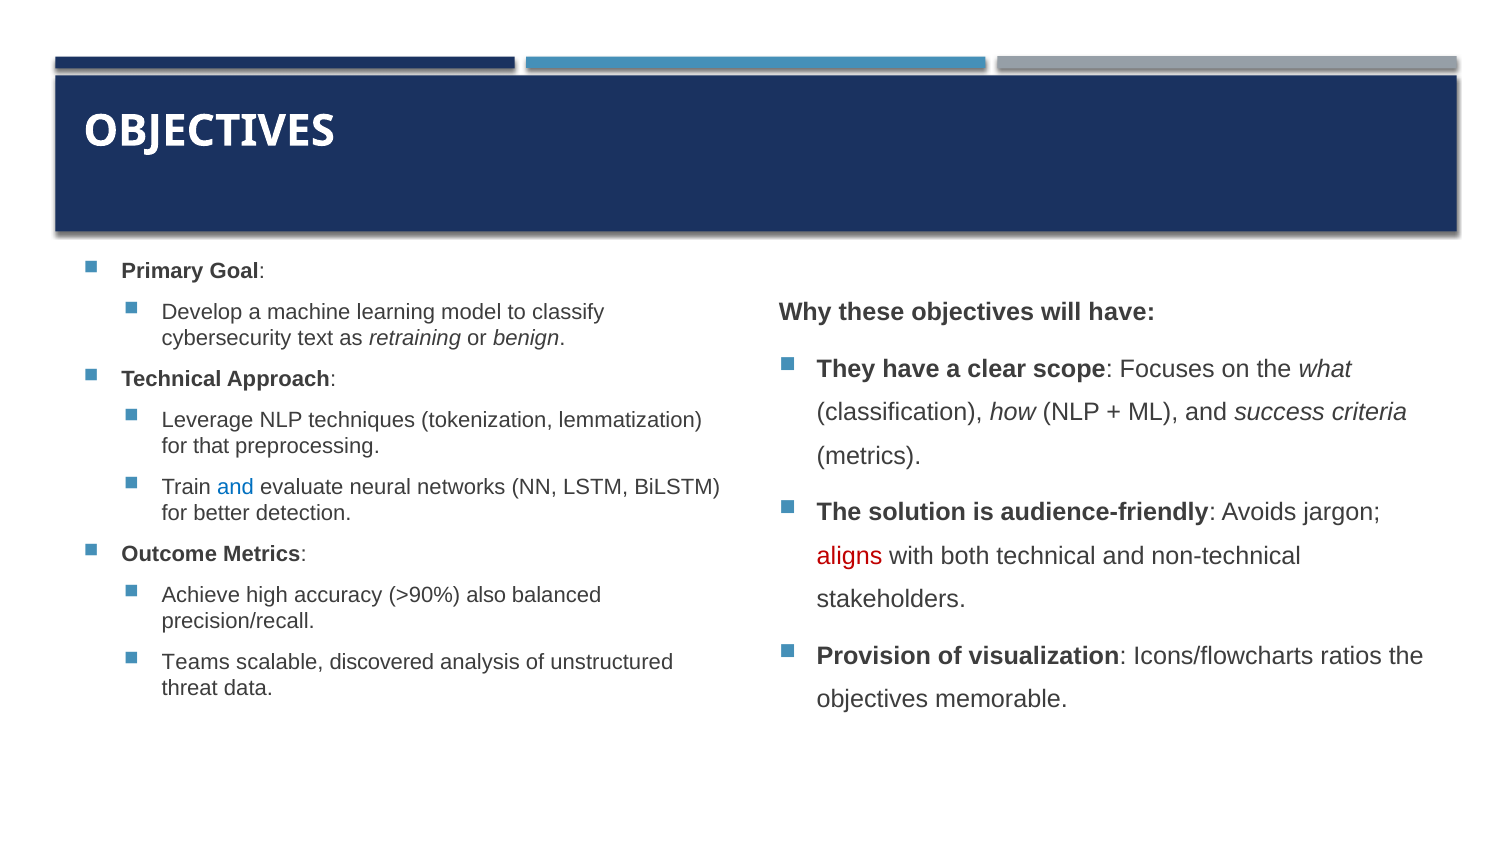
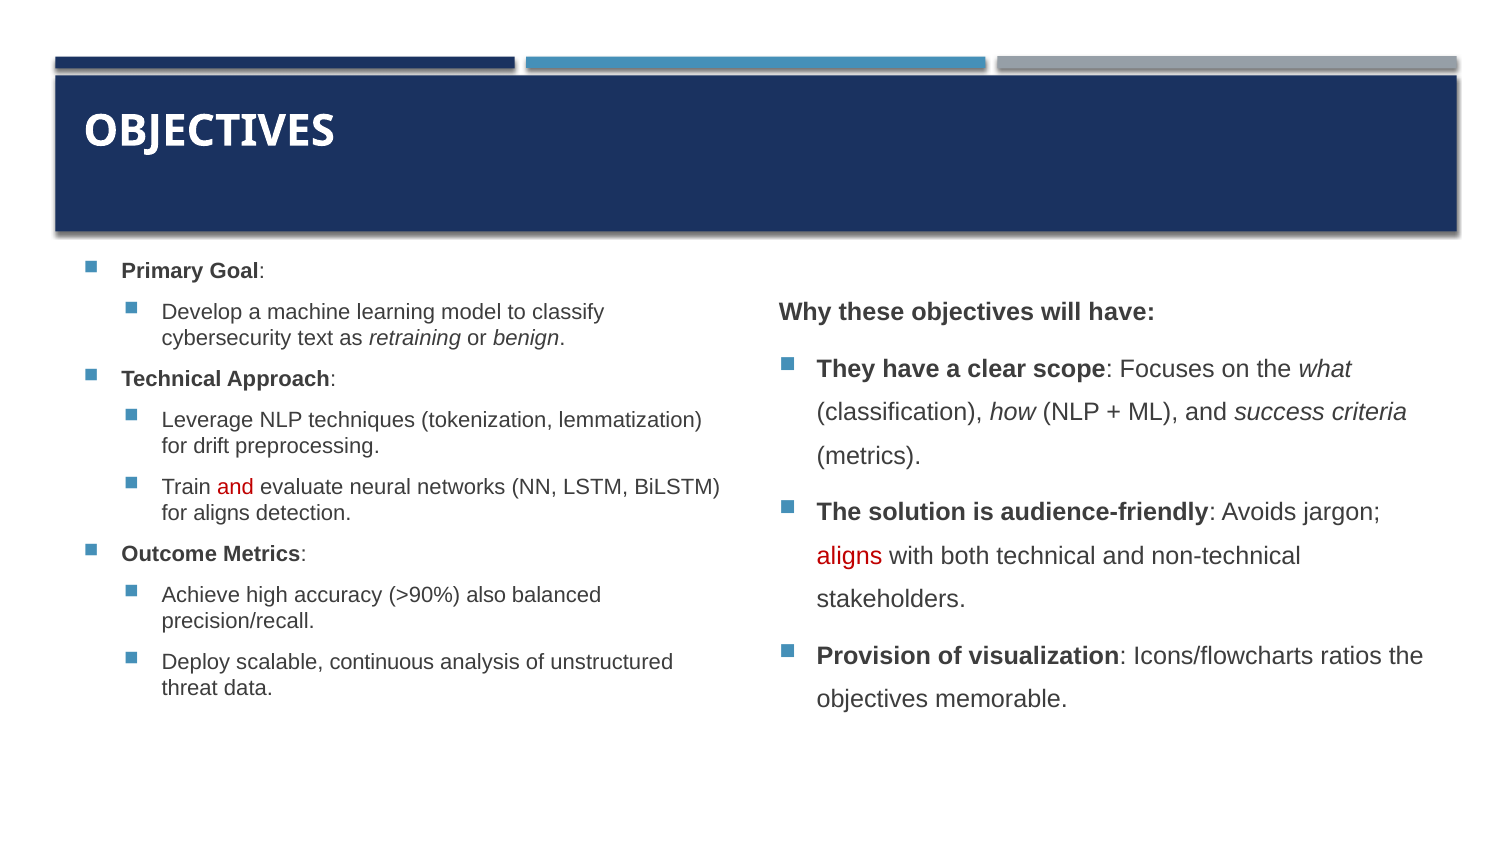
that: that -> drift (211, 446)
and colour: blue -> red (235, 487)
for better: better -> aligns (222, 513)
Teams: Teams -> Deploy (196, 662)
discovered: discovered -> continuous (382, 662)
